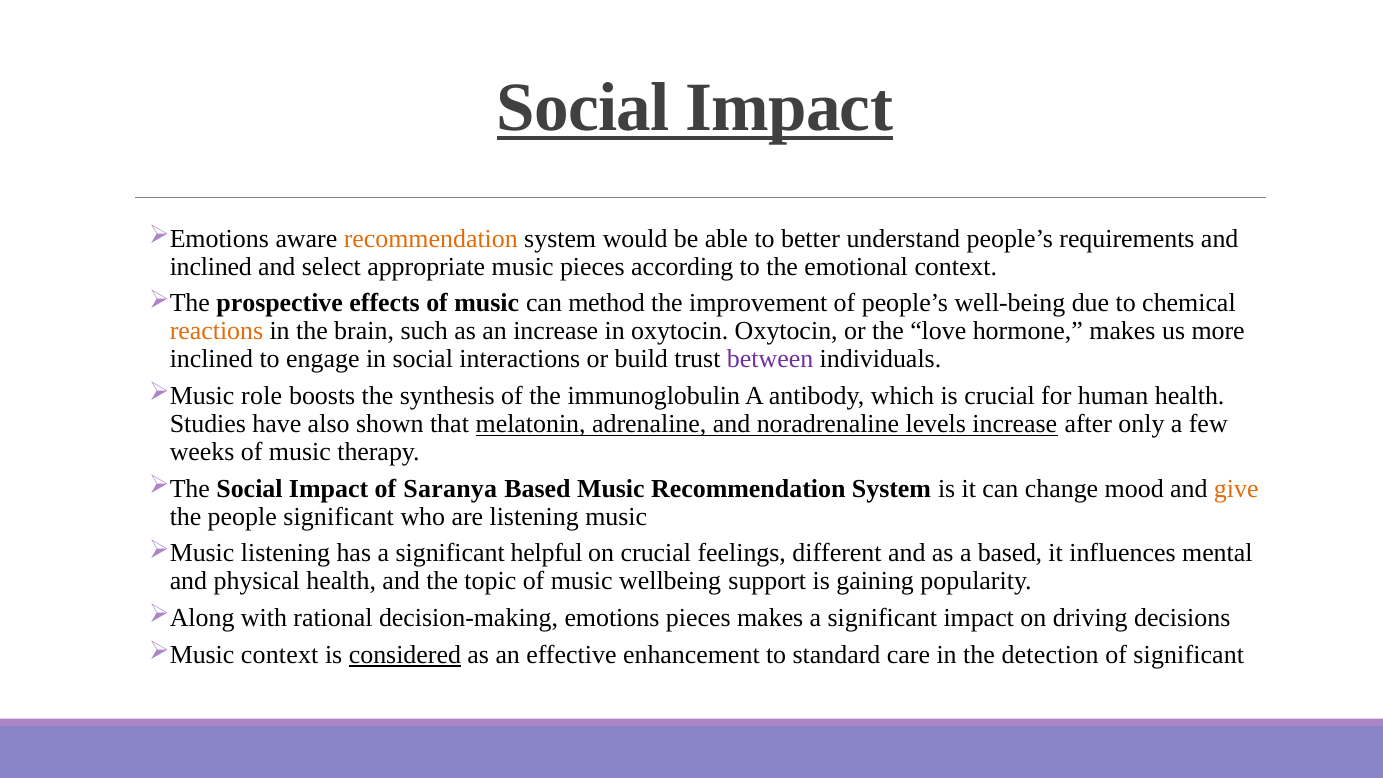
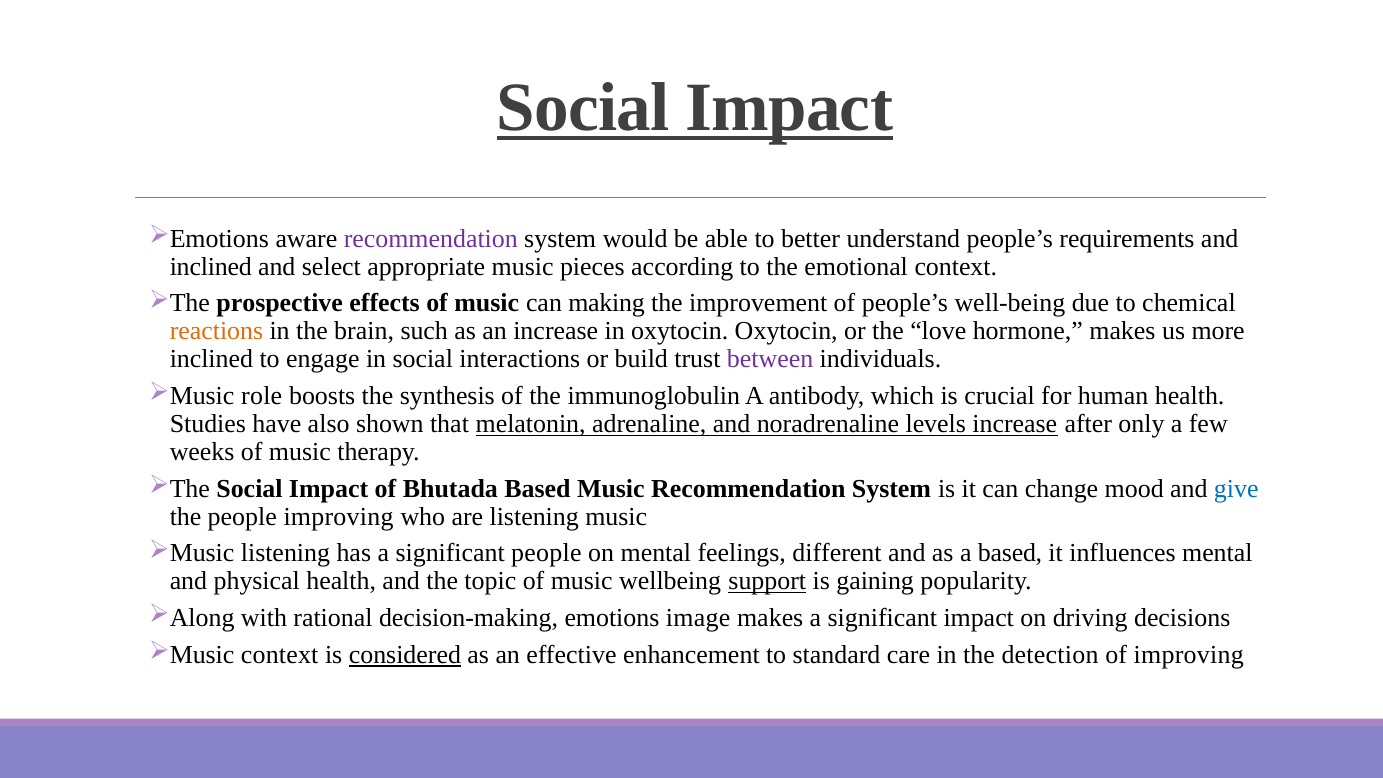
recommendation colour: orange -> purple (431, 239)
method: method -> making (607, 303)
Saranya: Saranya -> Bhutada (450, 489)
give colour: orange -> blue (1236, 489)
people significant: significant -> improving (339, 517)
significant helpful: helpful -> people (546, 553)
on crucial: crucial -> mental (656, 553)
support underline: none -> present (767, 581)
emotions pieces: pieces -> image (698, 618)
of significant: significant -> improving (1189, 655)
